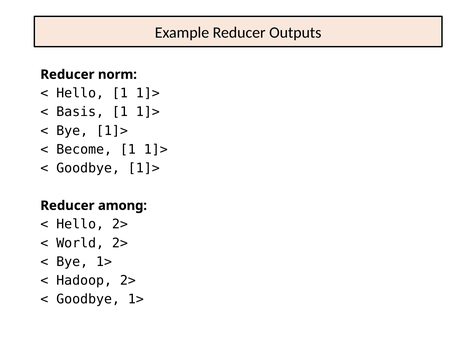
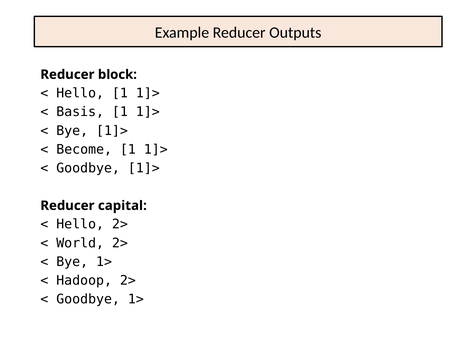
norm: norm -> block (117, 75)
among: among -> capital (122, 206)
